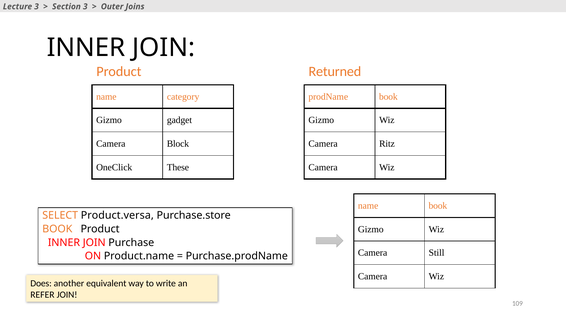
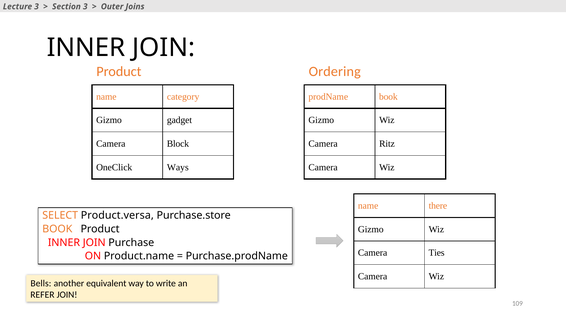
Returned: Returned -> Ordering (335, 72)
These: These -> Ways (178, 168)
name book: book -> there (438, 206)
Still: Still -> Ties (437, 253)
Does: Does -> Bells (41, 284)
